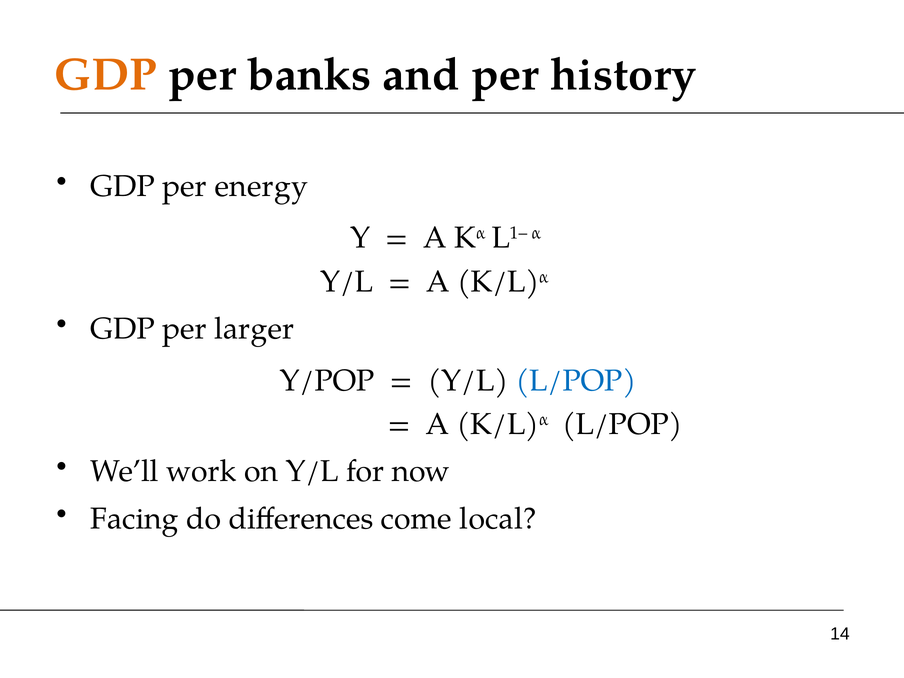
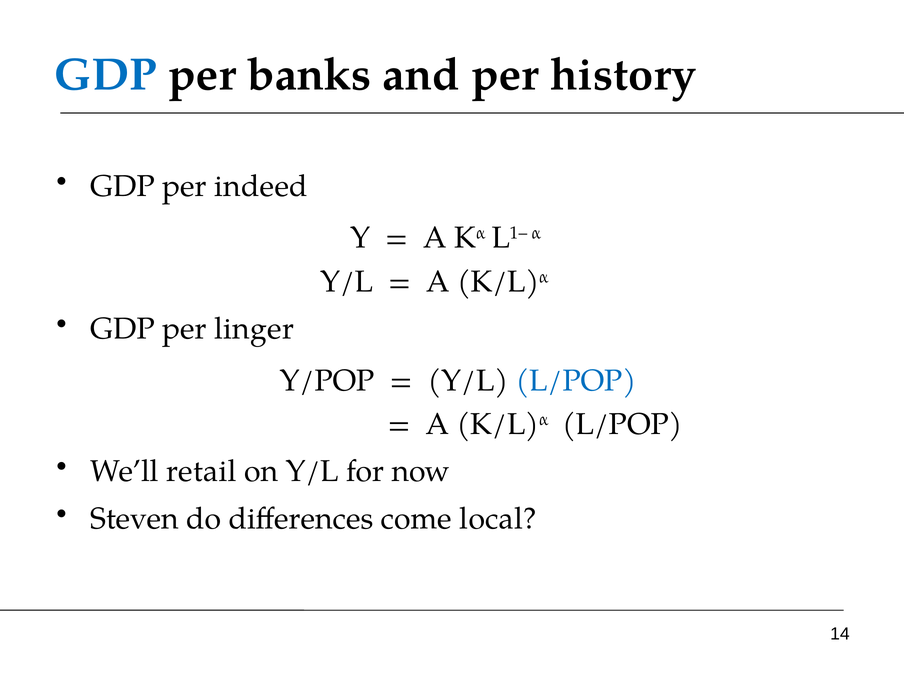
GDP colour: orange -> blue (106, 75)
energy: energy -> indeed (261, 186)
larger: larger -> linger (254, 329)
work: work -> retail (201, 471)
Facing: Facing -> Steven (135, 519)
